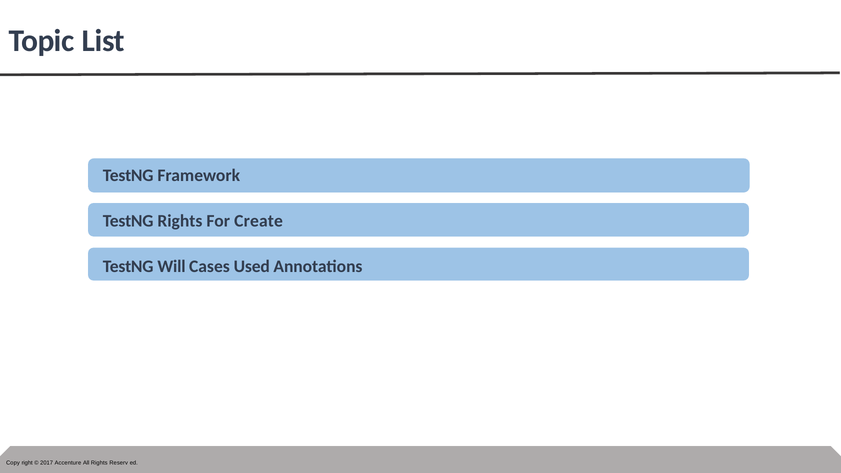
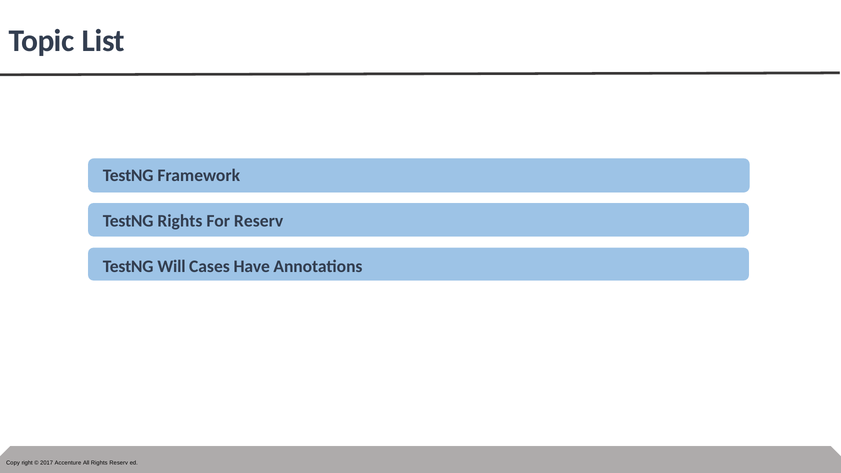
For Create: Create -> Reserv (259, 221)
Used: Used -> Have (252, 267)
